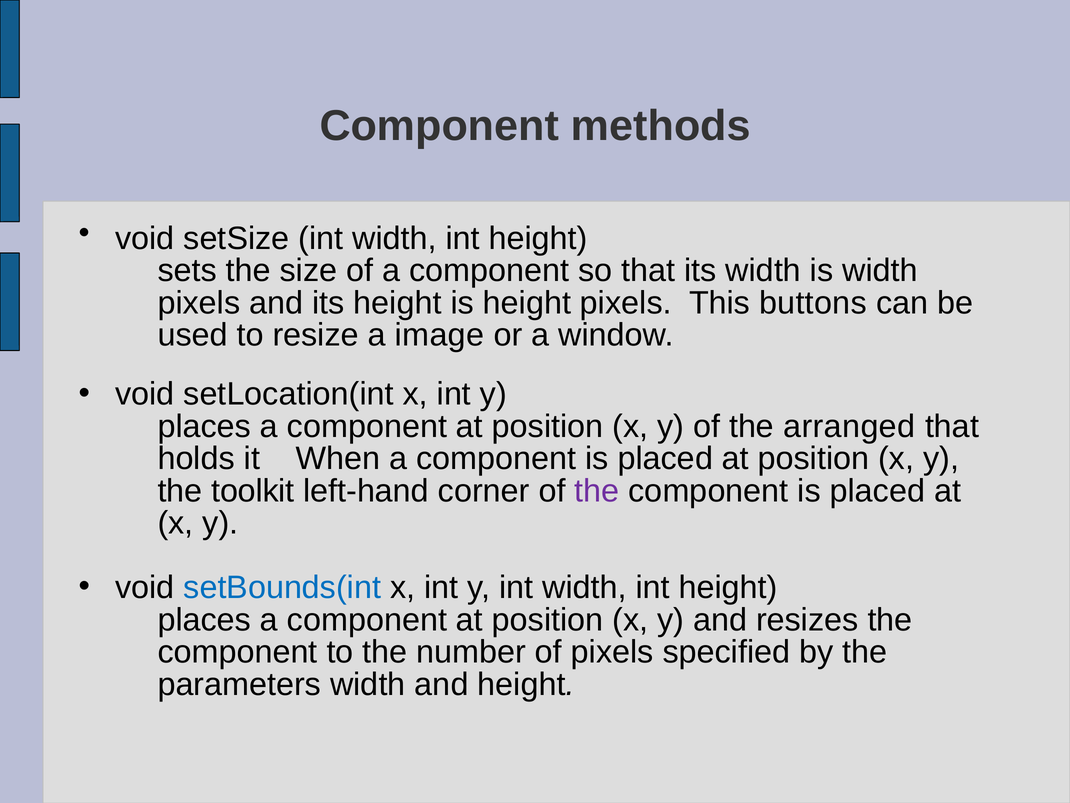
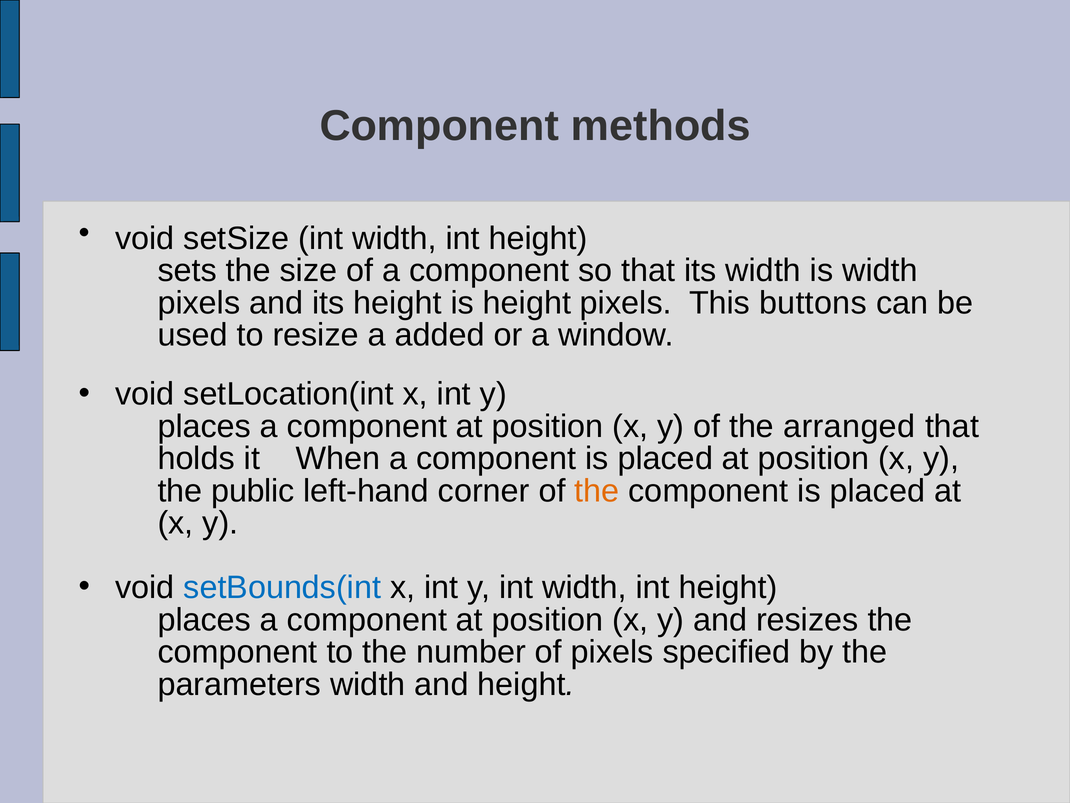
image: image -> added (440, 335)
toolkit: toolkit -> public (253, 491)
the colour: purple -> orange (597, 491)
